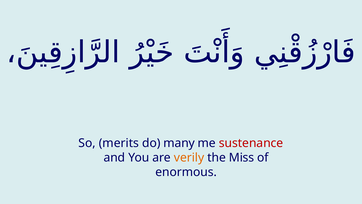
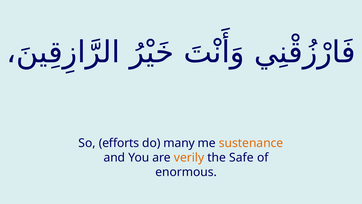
merits: merits -> efforts (119, 143)
sustenance colour: red -> orange (251, 143)
Miss: Miss -> Safe (241, 157)
